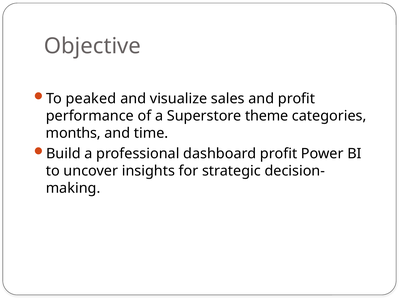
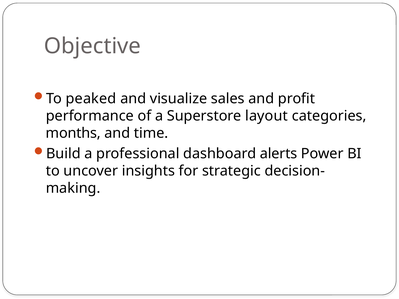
theme: theme -> layout (266, 116)
dashboard profit: profit -> alerts (279, 154)
